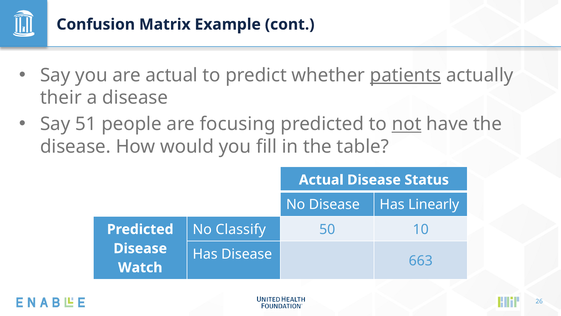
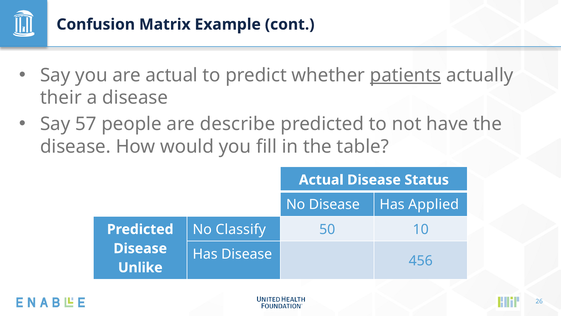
51: 51 -> 57 (86, 124)
focusing: focusing -> describe (238, 124)
not underline: present -> none (407, 124)
Linearly: Linearly -> Applied (434, 204)
663: 663 -> 456 (421, 261)
Watch: Watch -> Unlike (140, 267)
